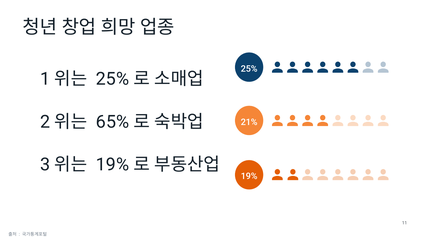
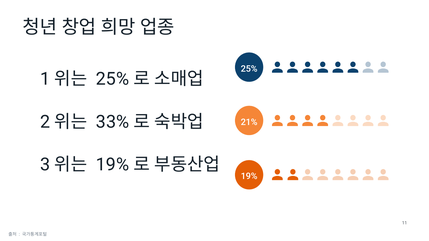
65%: 65% -> 33% (113, 122)
